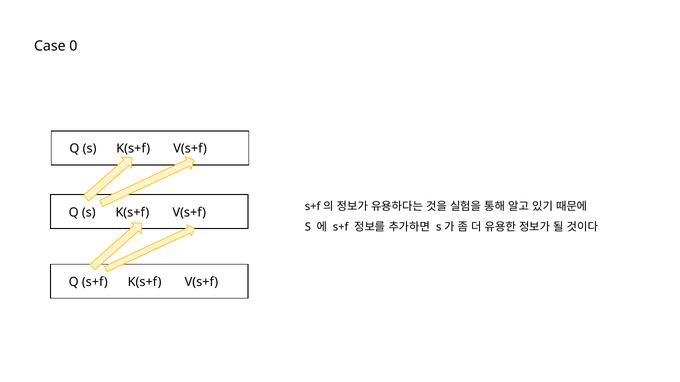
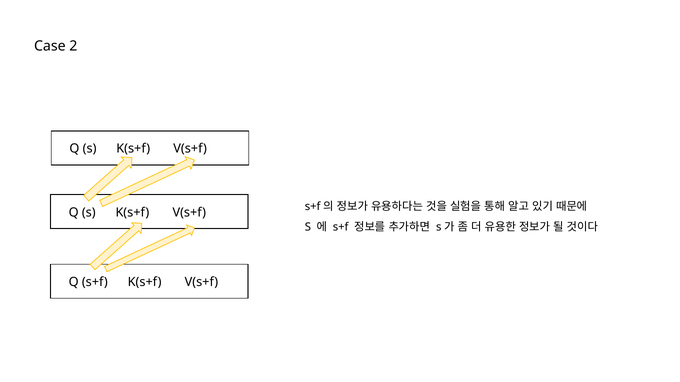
0: 0 -> 2 (73, 46)
